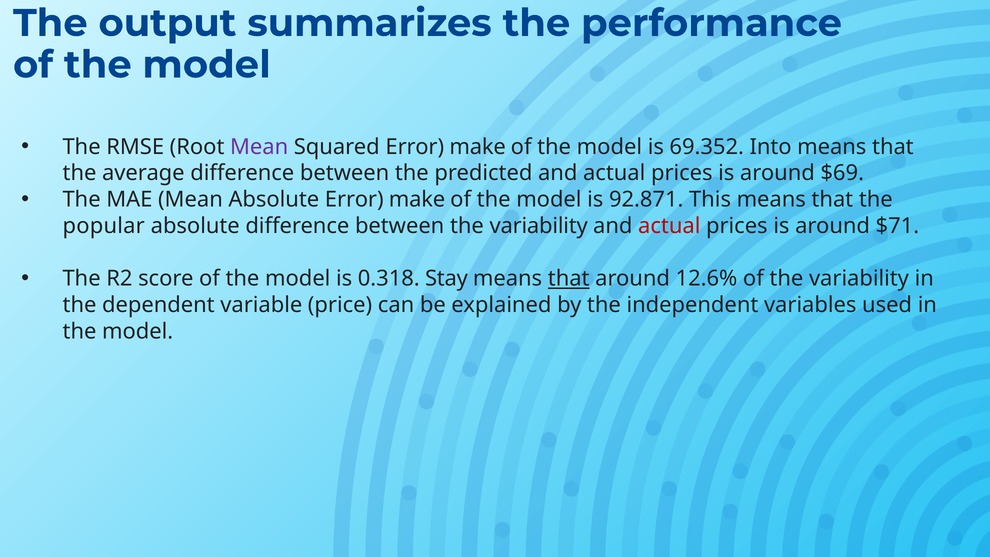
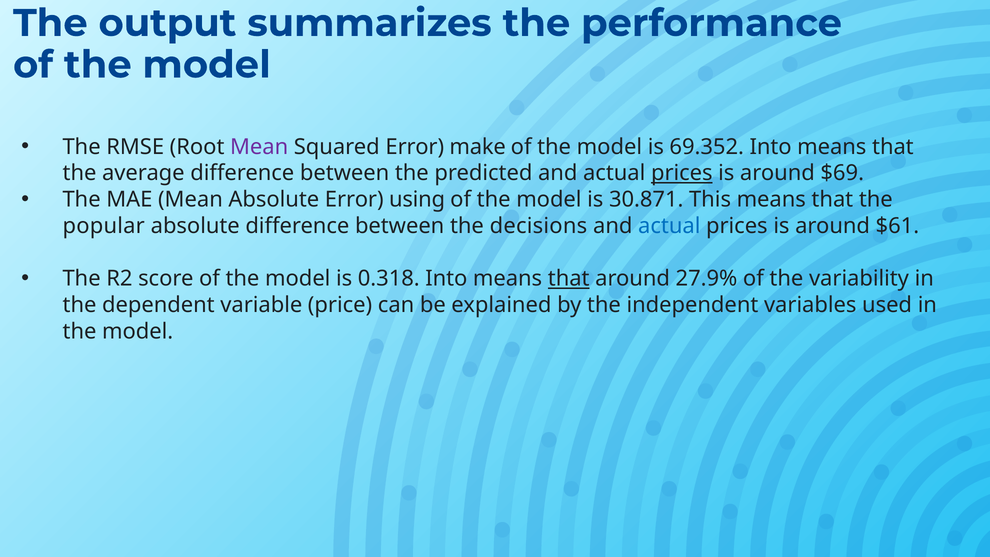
prices underline: none -> present (682, 173)
Absolute Error make: make -> using (417, 200)
92.871: 92.871 -> 30.871 (646, 200)
between the variability: variability -> decisions (538, 226)
actual colour: red -> blue (669, 226)
$71: $71 -> $61 (897, 226)
0.318 Stay: Stay -> Into (446, 279)
12.6%: 12.6% -> 27.9% (706, 279)
